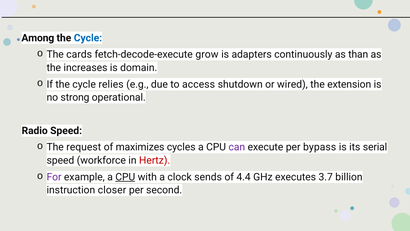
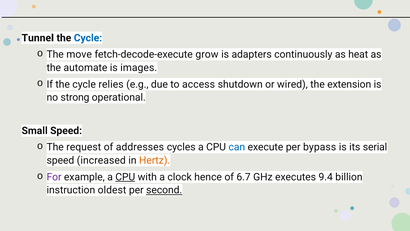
Among: Among -> Tunnel (38, 38)
cards: cards -> move (79, 54)
than: than -> heat (358, 54)
increases: increases -> automate (85, 68)
domain: domain -> images (139, 68)
Radio: Radio -> Small (35, 130)
maximizes: maximizes -> addresses (140, 147)
can colour: purple -> blue (237, 147)
workforce: workforce -> increased (101, 160)
Hertz colour: red -> orange (155, 160)
sends: sends -> hence (208, 177)
4.4: 4.4 -> 6.7 (244, 177)
3.7: 3.7 -> 9.4 (326, 177)
closer: closer -> oldest (112, 190)
second underline: none -> present (164, 190)
